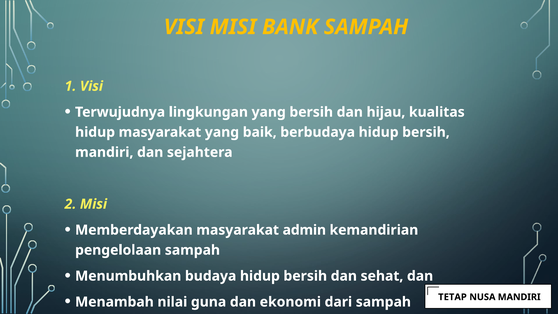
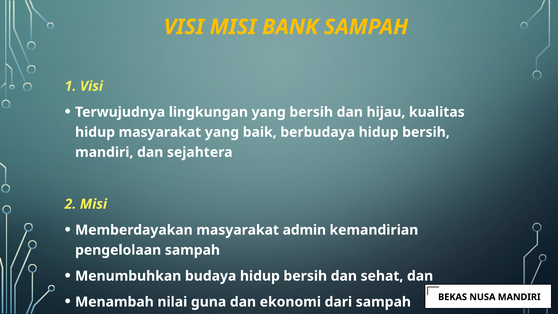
TETAP: TETAP -> BEKAS (453, 297)
